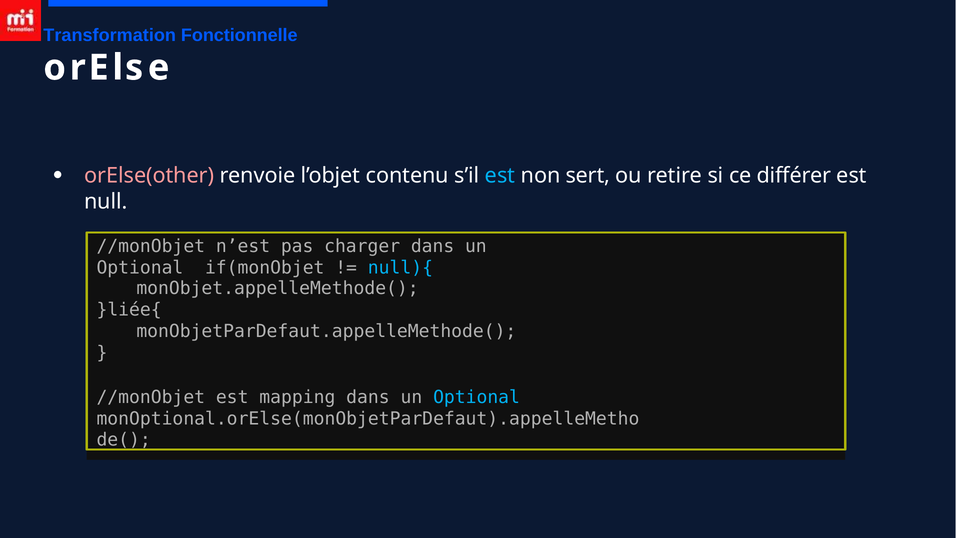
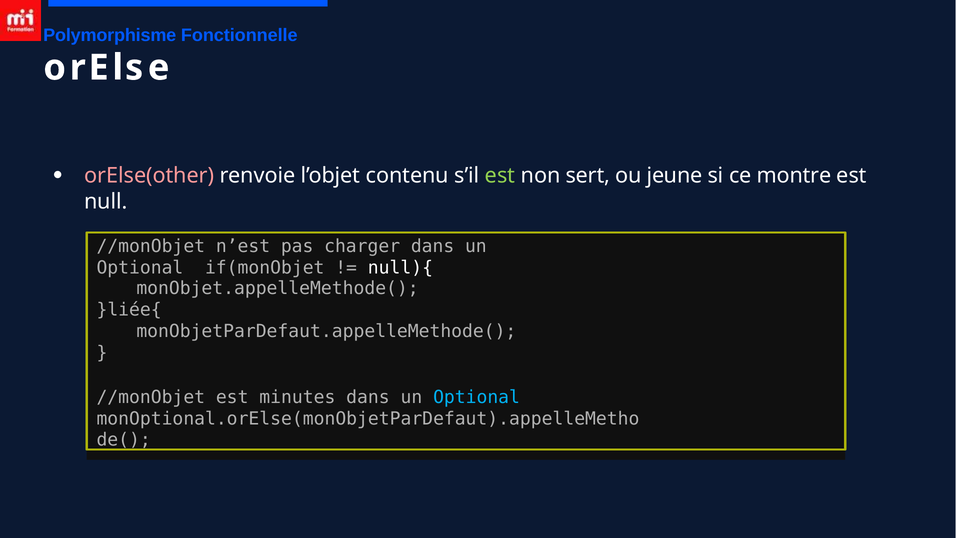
Transformation: Transformation -> Polymorphisme (110, 35)
est colour: light blue -> light green (500, 175)
retire: retire -> jeune (675, 175)
différer: différer -> montre (794, 175)
null){ colour: light blue -> white (400, 268)
mapping: mapping -> minutes (297, 397)
